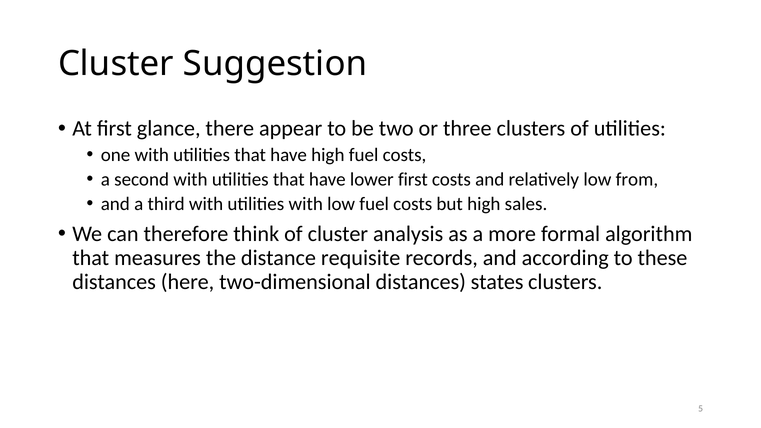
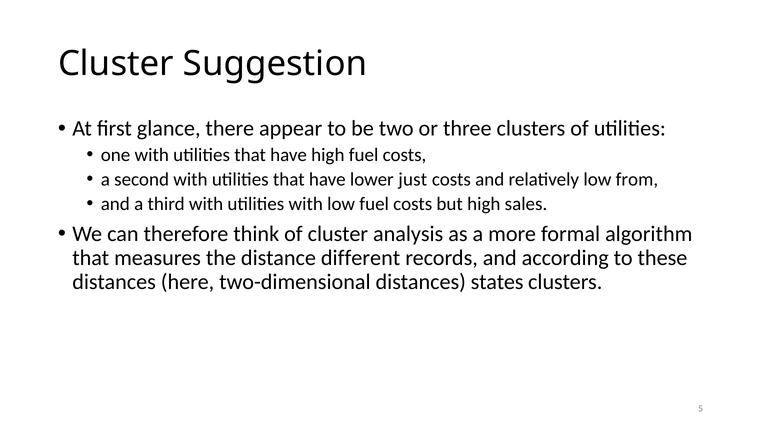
lower first: first -> just (413, 179)
requisite: requisite -> different (361, 258)
